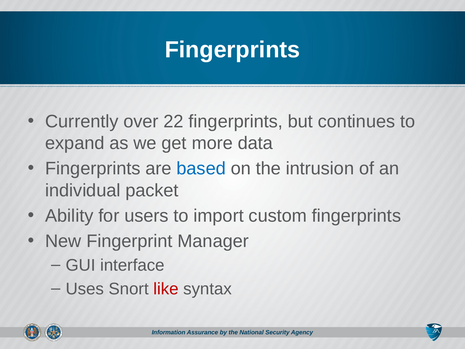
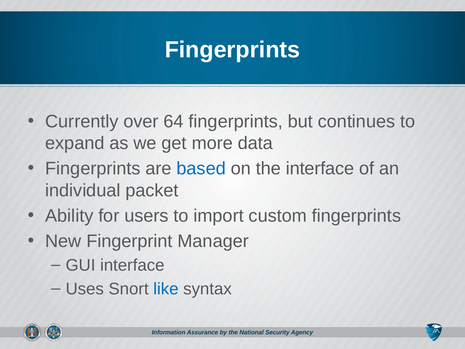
22: 22 -> 64 (174, 122)
the intrusion: intrusion -> interface (320, 169)
like colour: red -> blue (166, 289)
